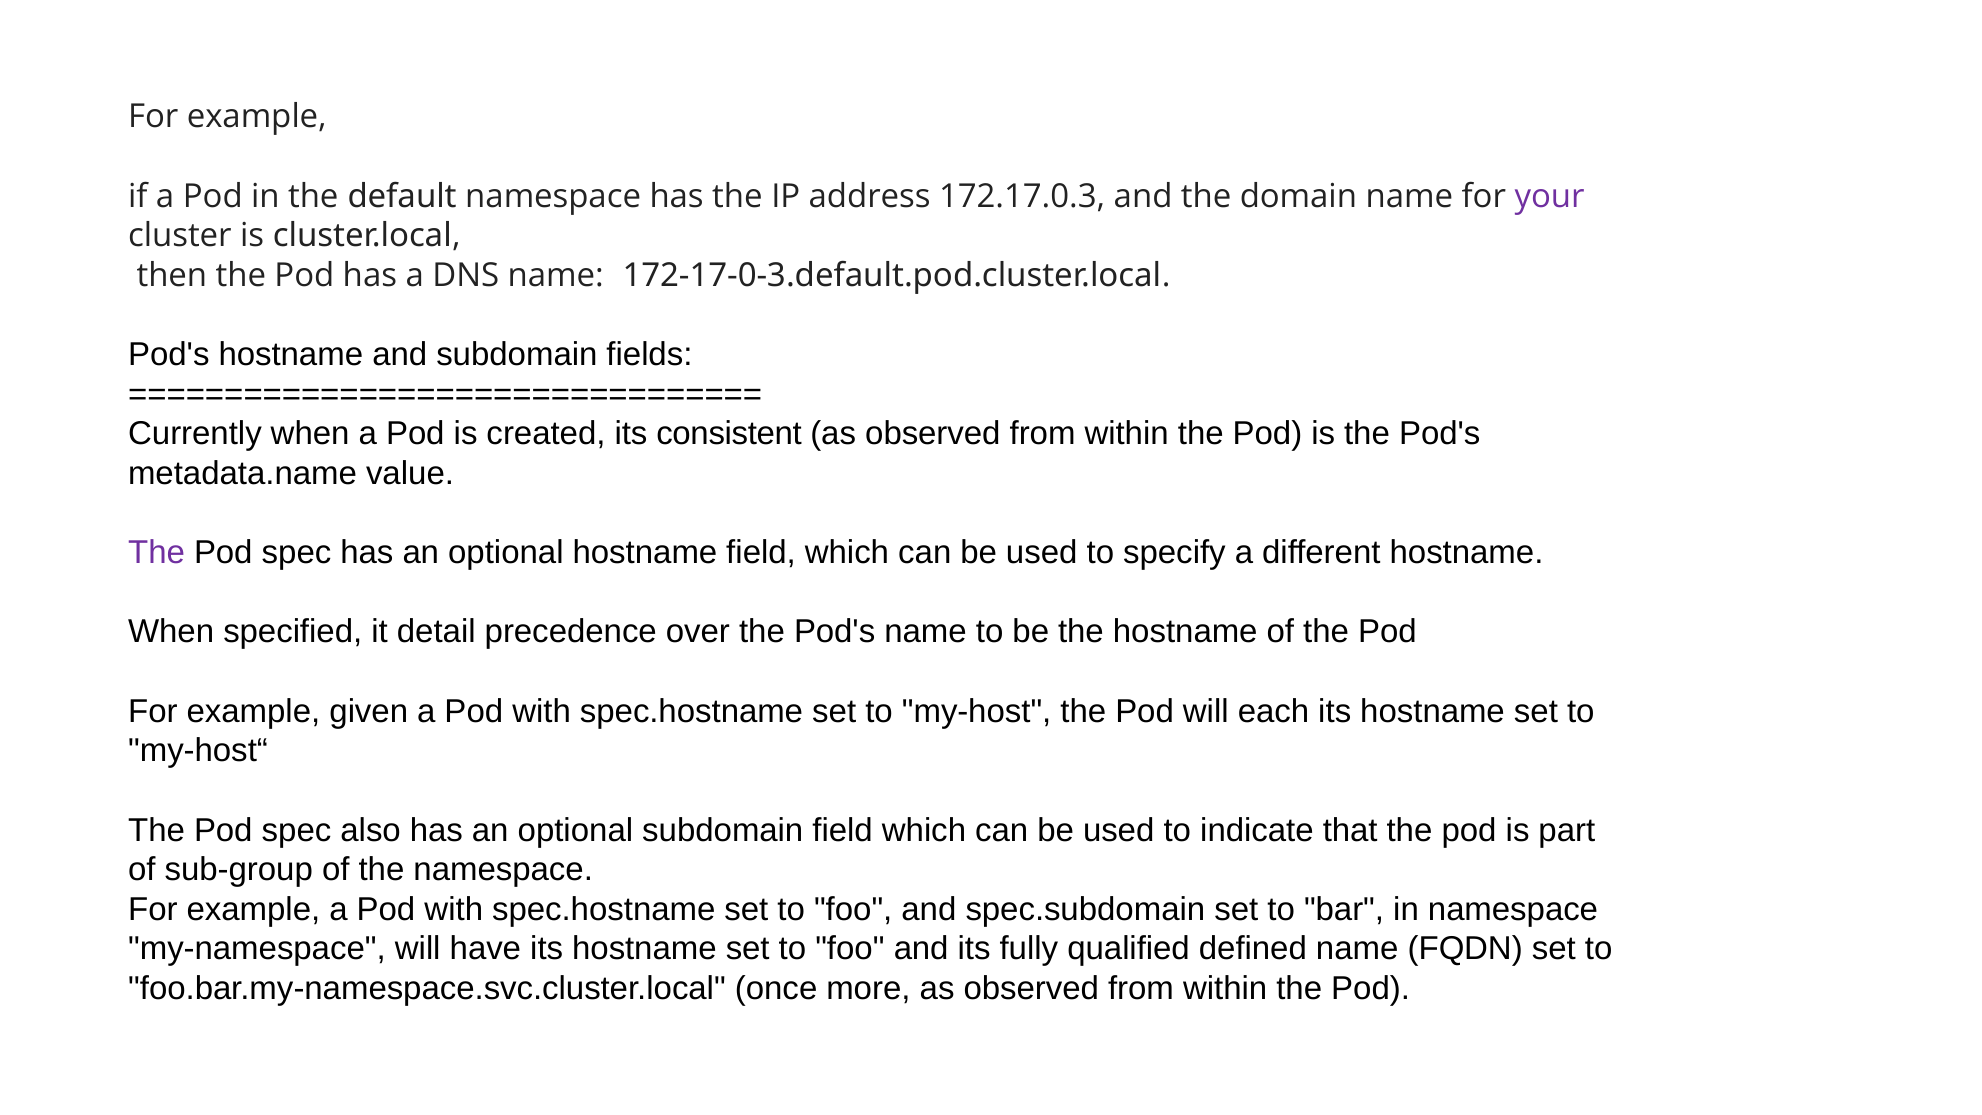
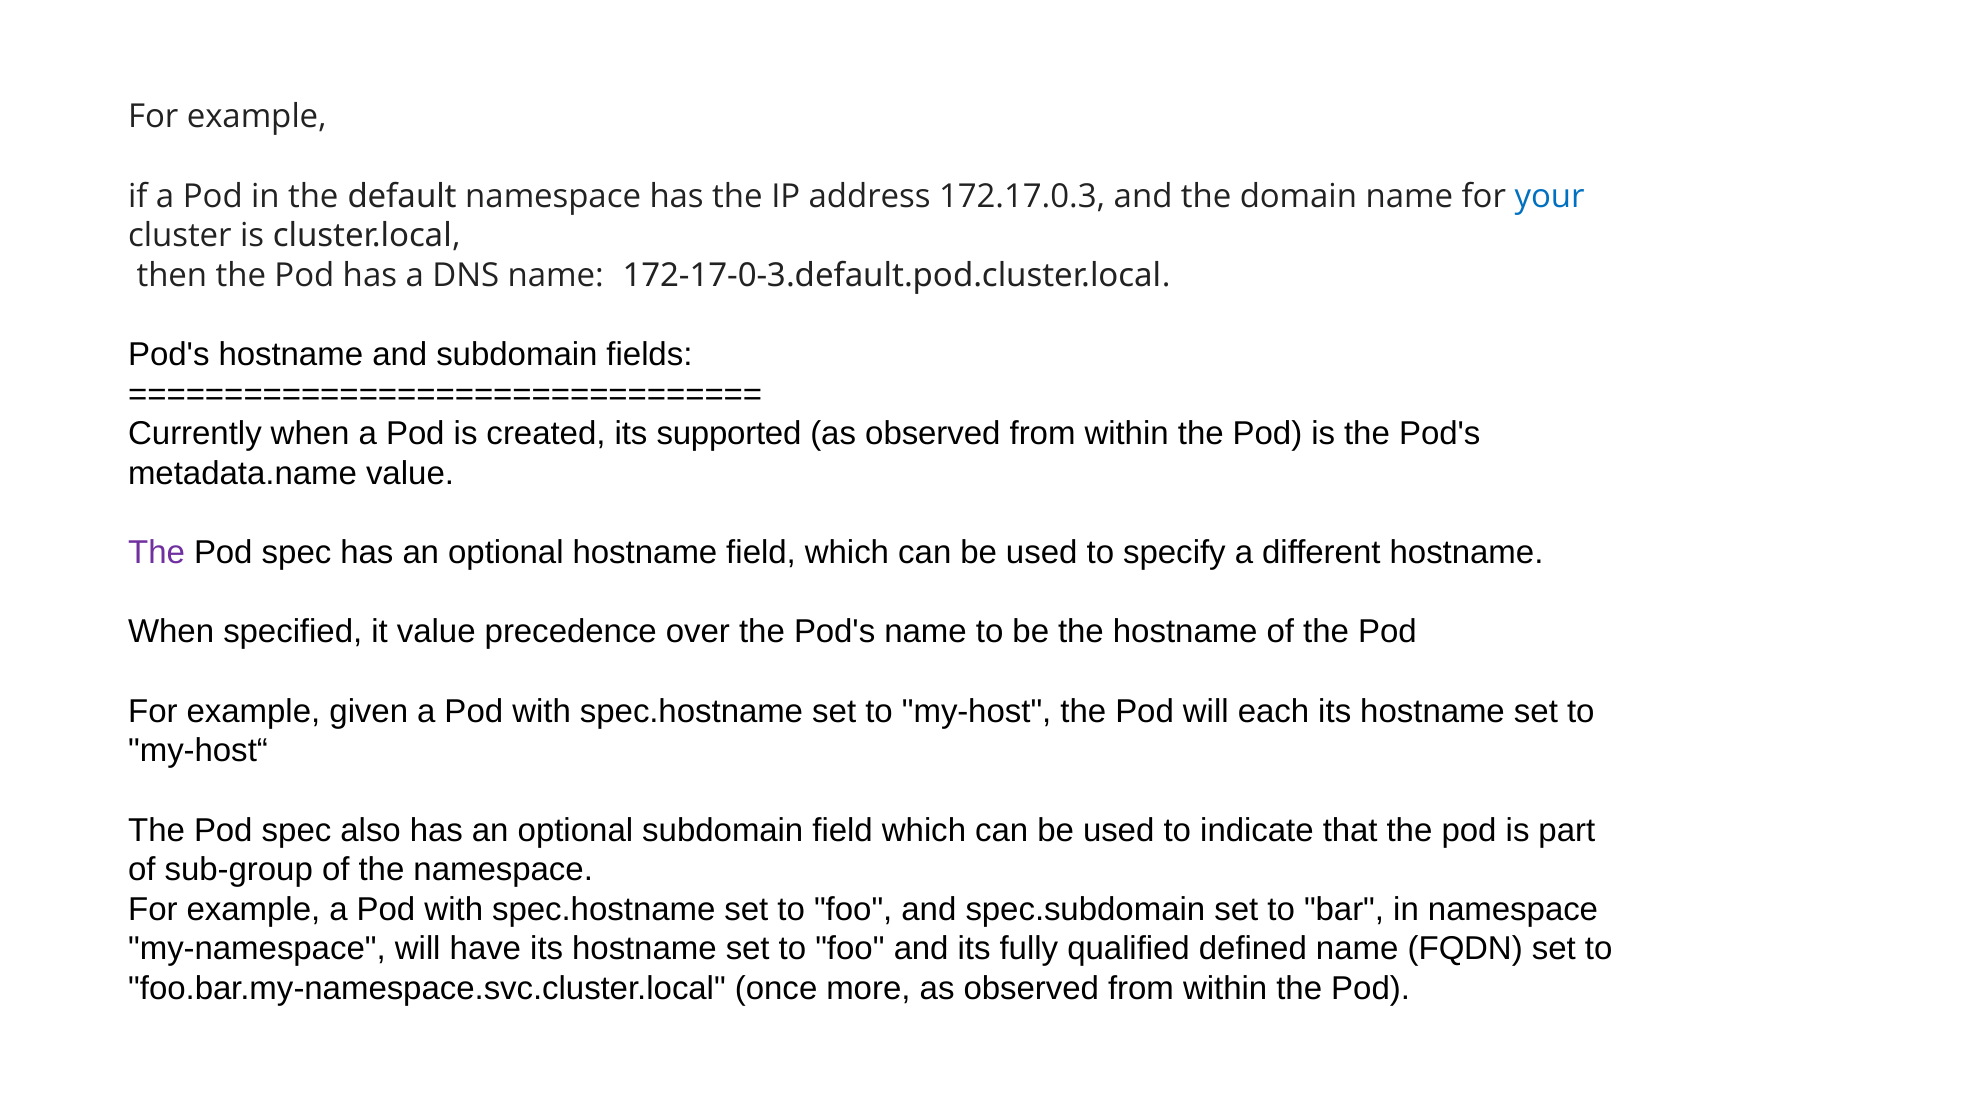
your colour: purple -> blue (1550, 196)
consistent: consistent -> supported (729, 434)
it detail: detail -> value (436, 632)
